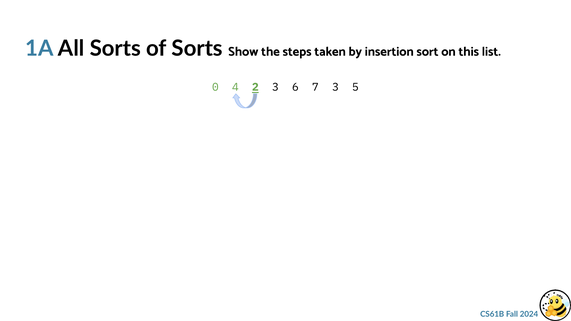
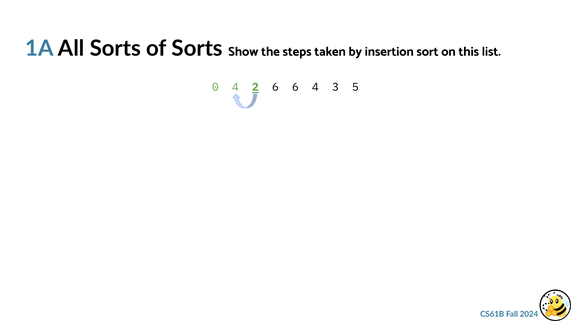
2 3: 3 -> 6 (275, 87)
6 7: 7 -> 4 (315, 87)
